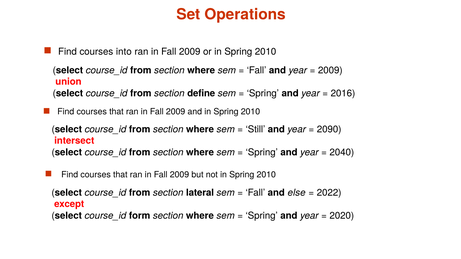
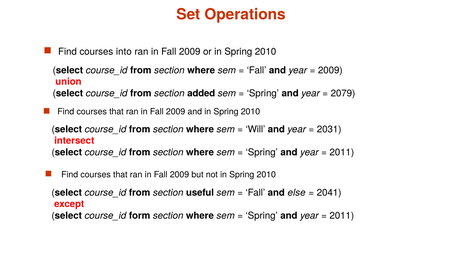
define: define -> added (201, 93)
2016: 2016 -> 2079 (343, 93)
Still: Still -> Will (255, 129)
2090: 2090 -> 2031 (329, 129)
2040: 2040 -> 2011 (342, 153)
lateral: lateral -> useful (200, 193)
2022: 2022 -> 2041 (329, 193)
2020: 2020 -> 2011 (342, 216)
